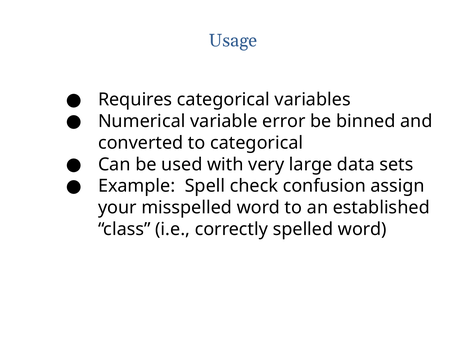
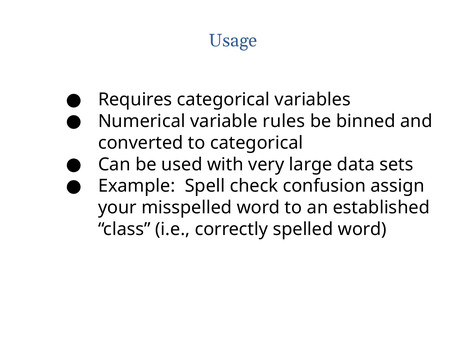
error: error -> rules (284, 121)
